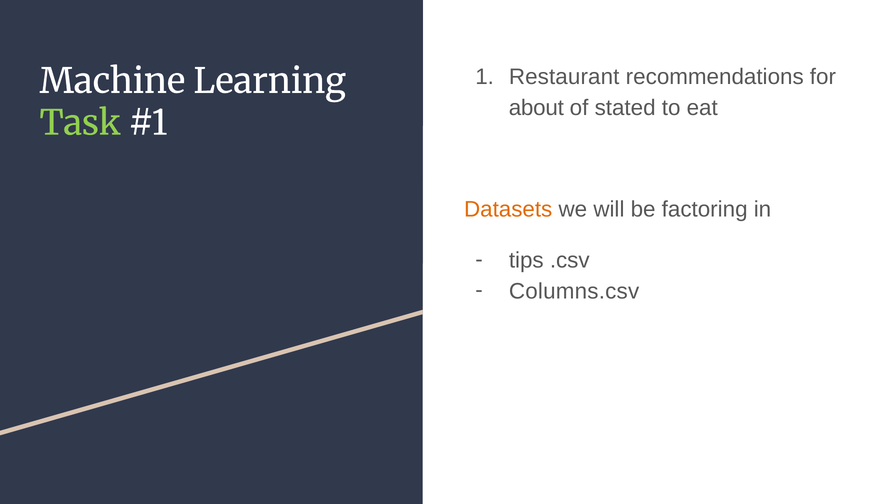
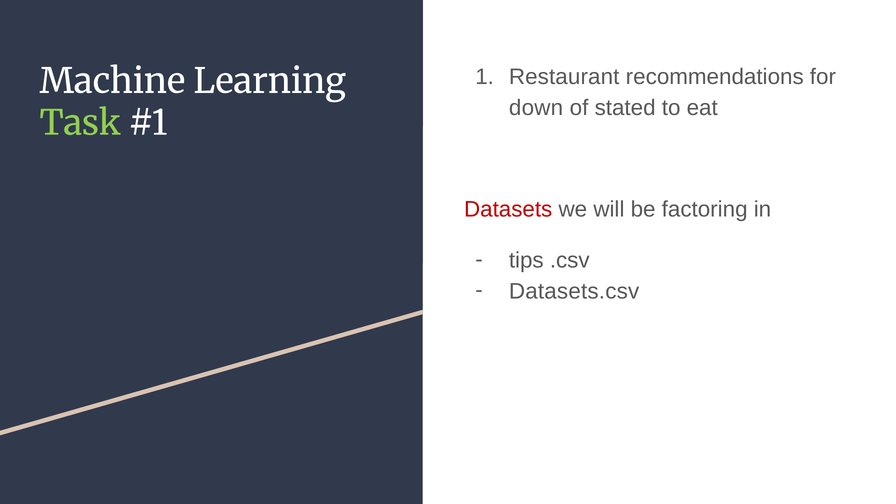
about: about -> down (536, 108)
Datasets colour: orange -> red (508, 210)
Columns.csv: Columns.csv -> Datasets.csv (574, 291)
